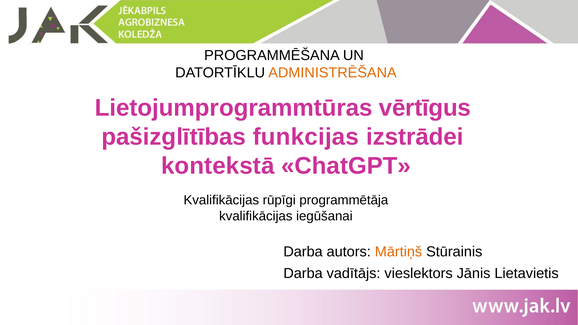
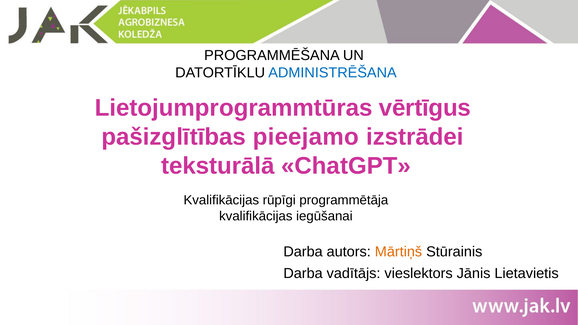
ADMINISTRĒŠANA colour: orange -> blue (332, 73)
funkcijas: funkcijas -> pieejamo (306, 137)
kontekstā: kontekstā -> teksturālā (218, 166)
